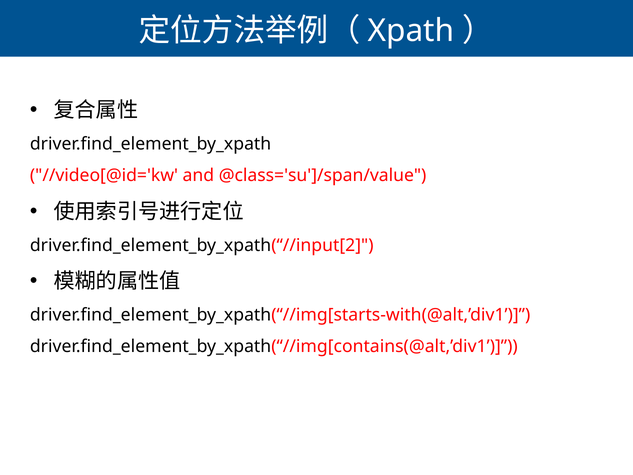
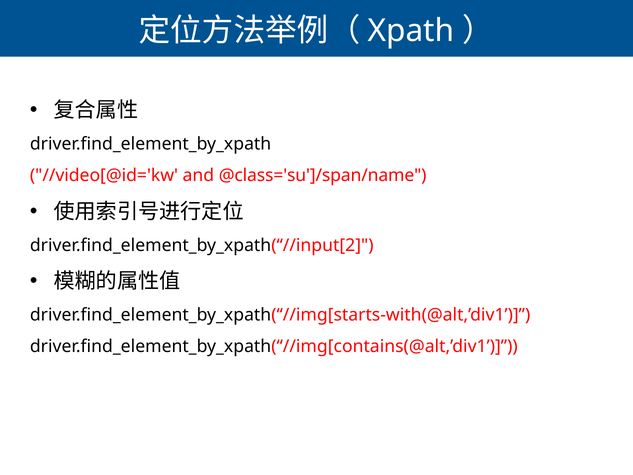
@class='su']/span/value: @class='su']/span/value -> @class='su']/span/name (323, 175)
